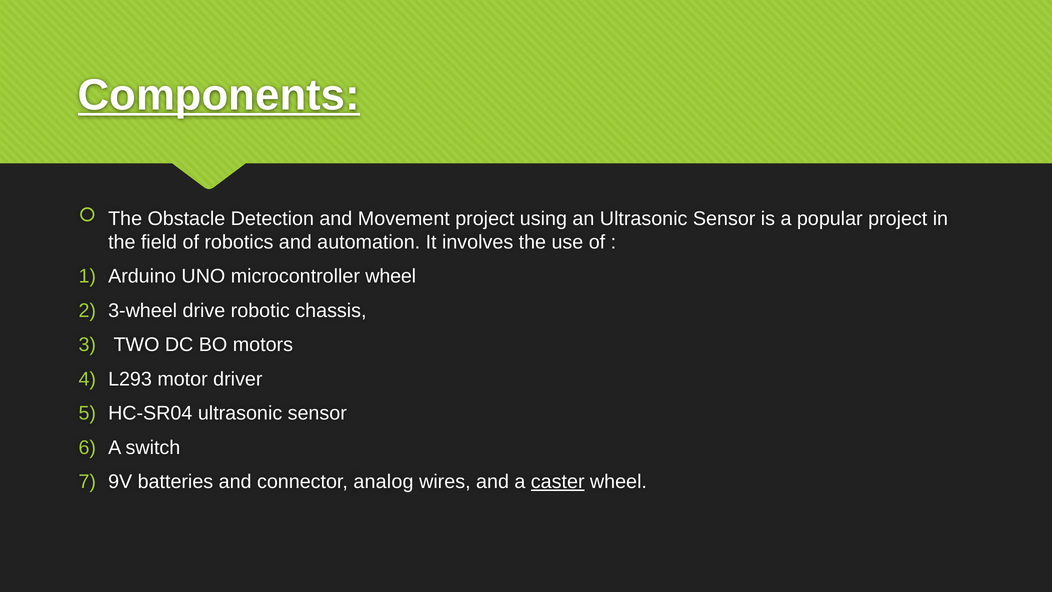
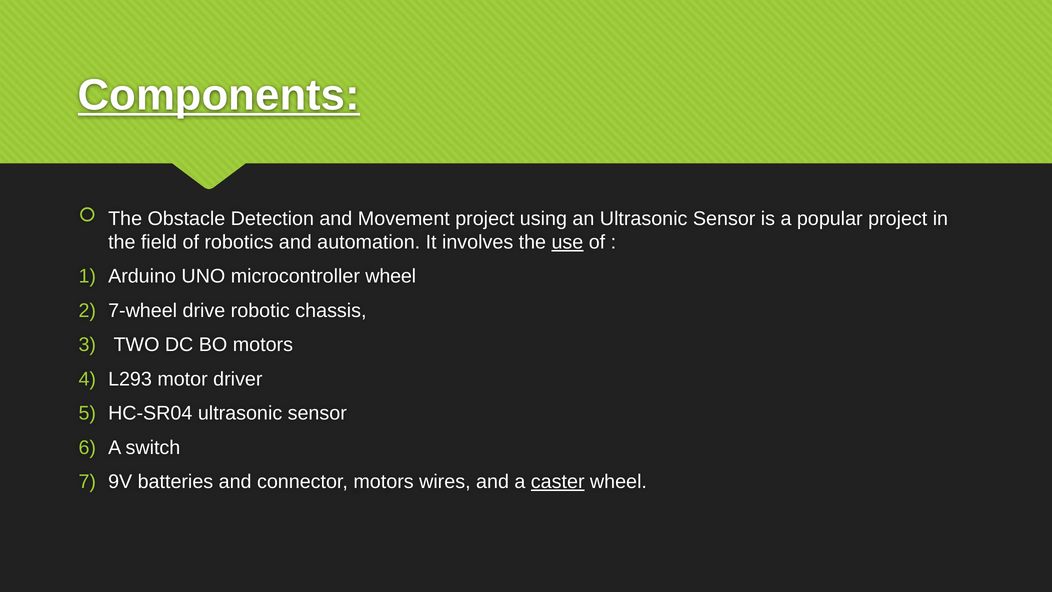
use underline: none -> present (567, 242)
3-wheel: 3-wheel -> 7-wheel (143, 311)
connector analog: analog -> motors (384, 482)
